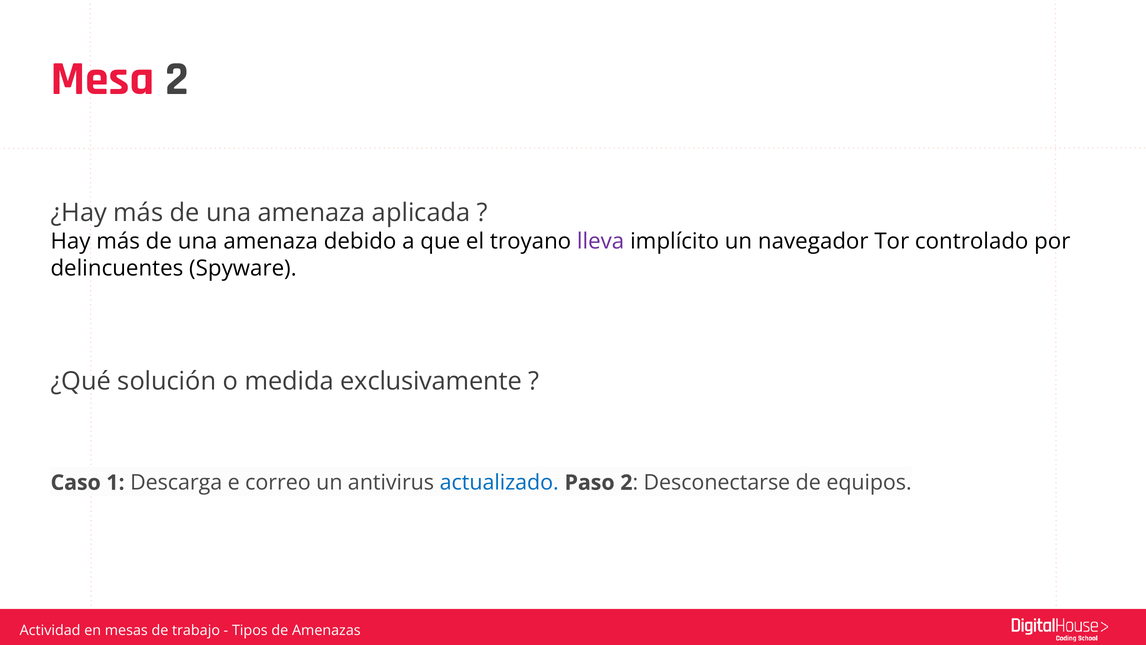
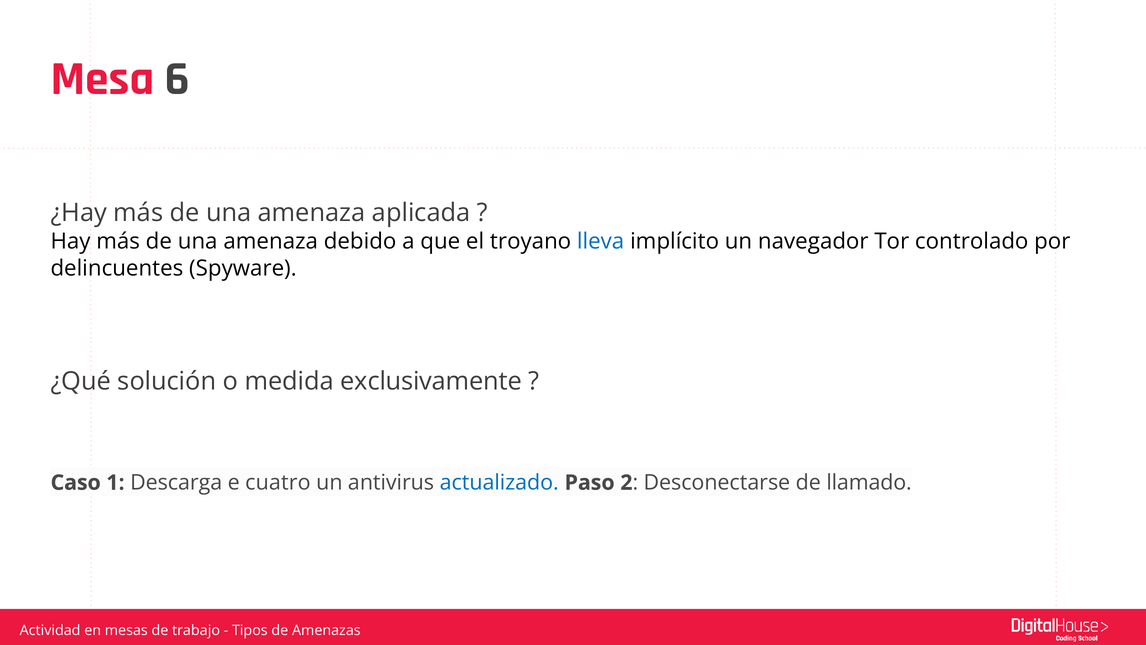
Mesa 2: 2 -> 6 (177, 79)
lleva colour: purple -> blue (601, 241)
correo: correo -> cuatro (278, 482)
equipos: equipos -> llamado (869, 482)
